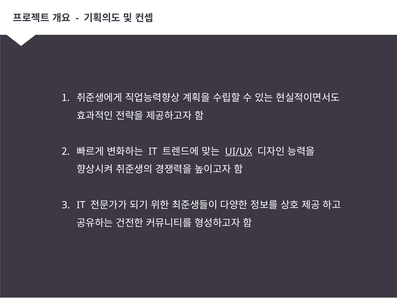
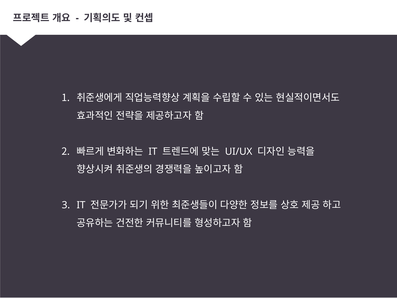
UI/UX underline: present -> none (239, 151)
